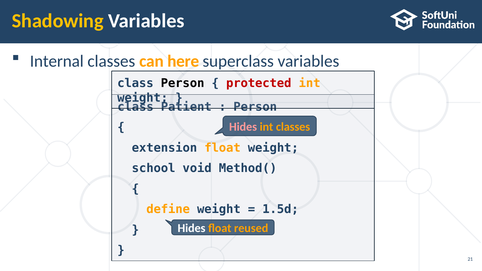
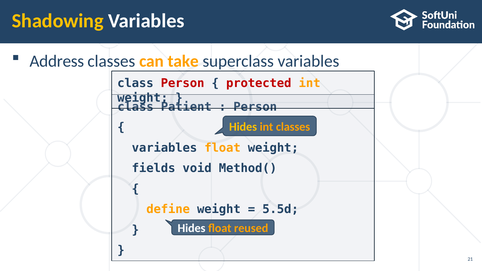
Internal: Internal -> Address (57, 61)
here: here -> take (183, 61)
Person colour: black -> red (183, 83)
Hides colour: pink -> yellow (243, 127)
extension: extension -> variables (164, 148)
school: school -> fields (154, 168)
1.5d: 1.5d -> 5.5d (281, 209)
